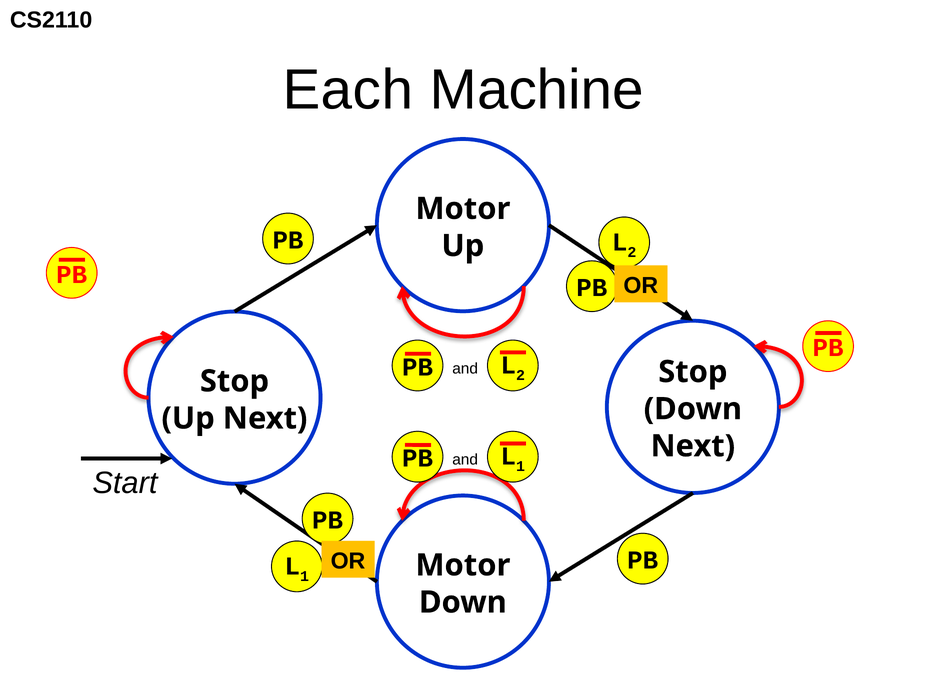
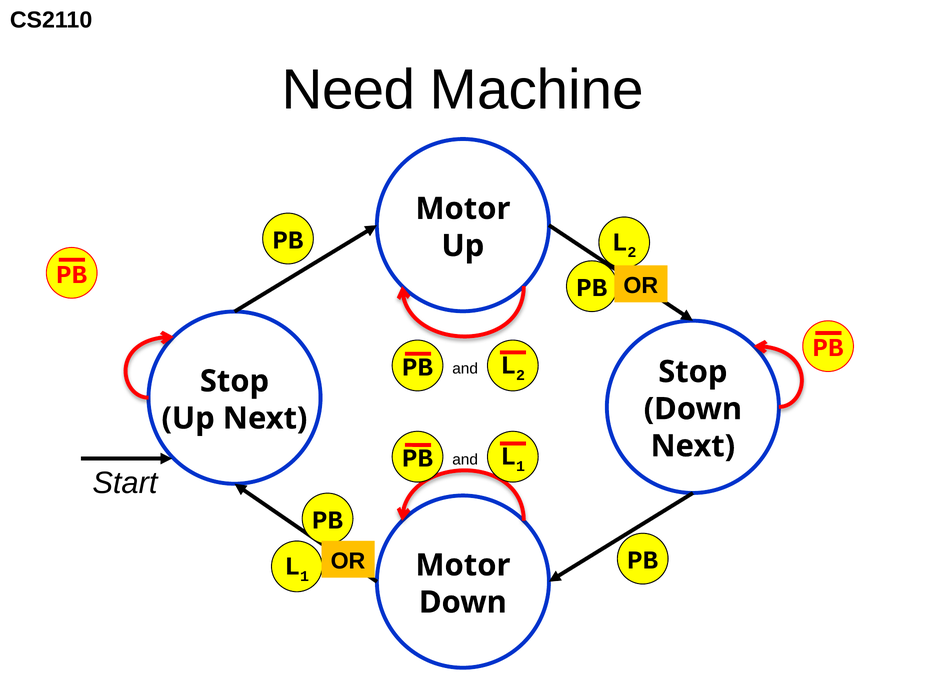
Each: Each -> Need (349, 90)
